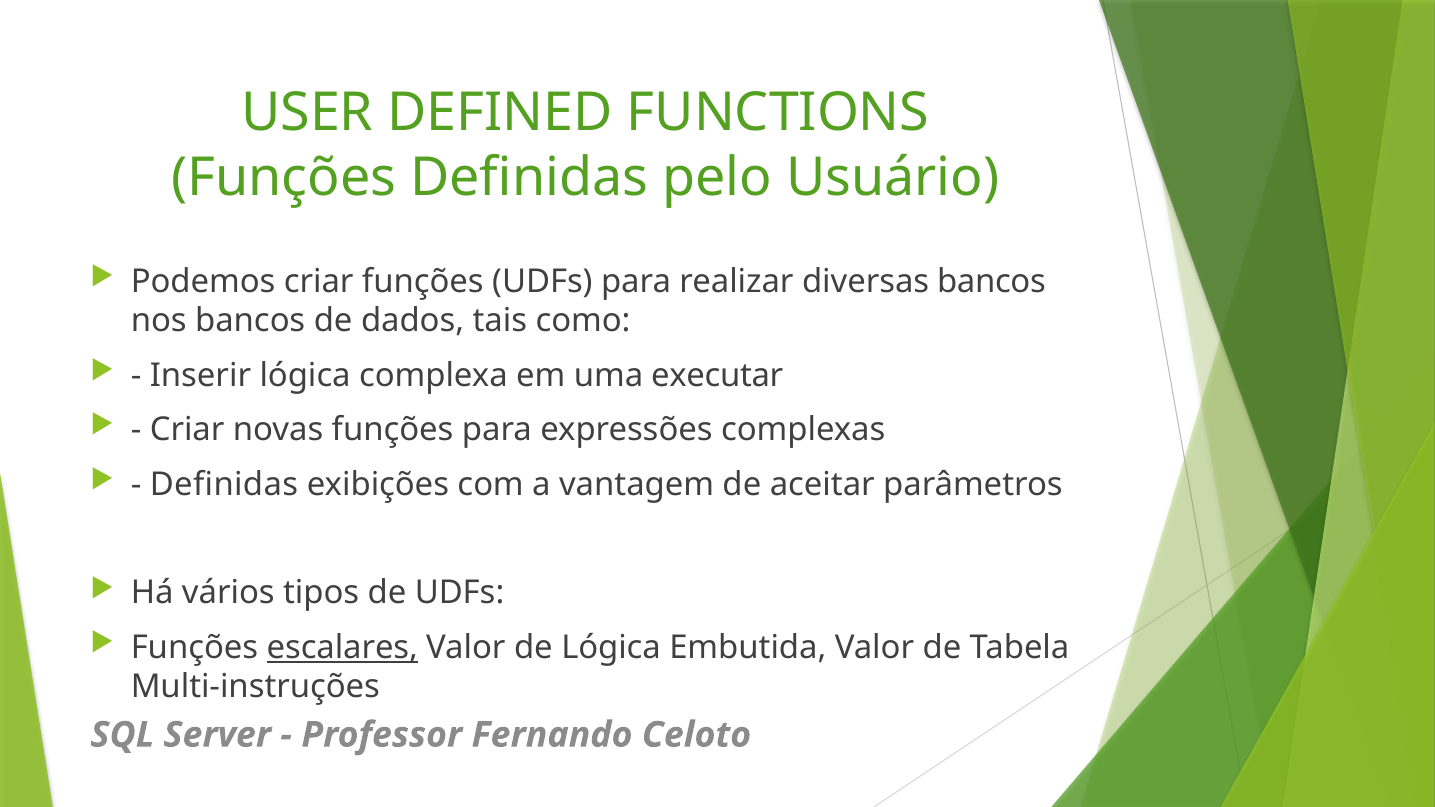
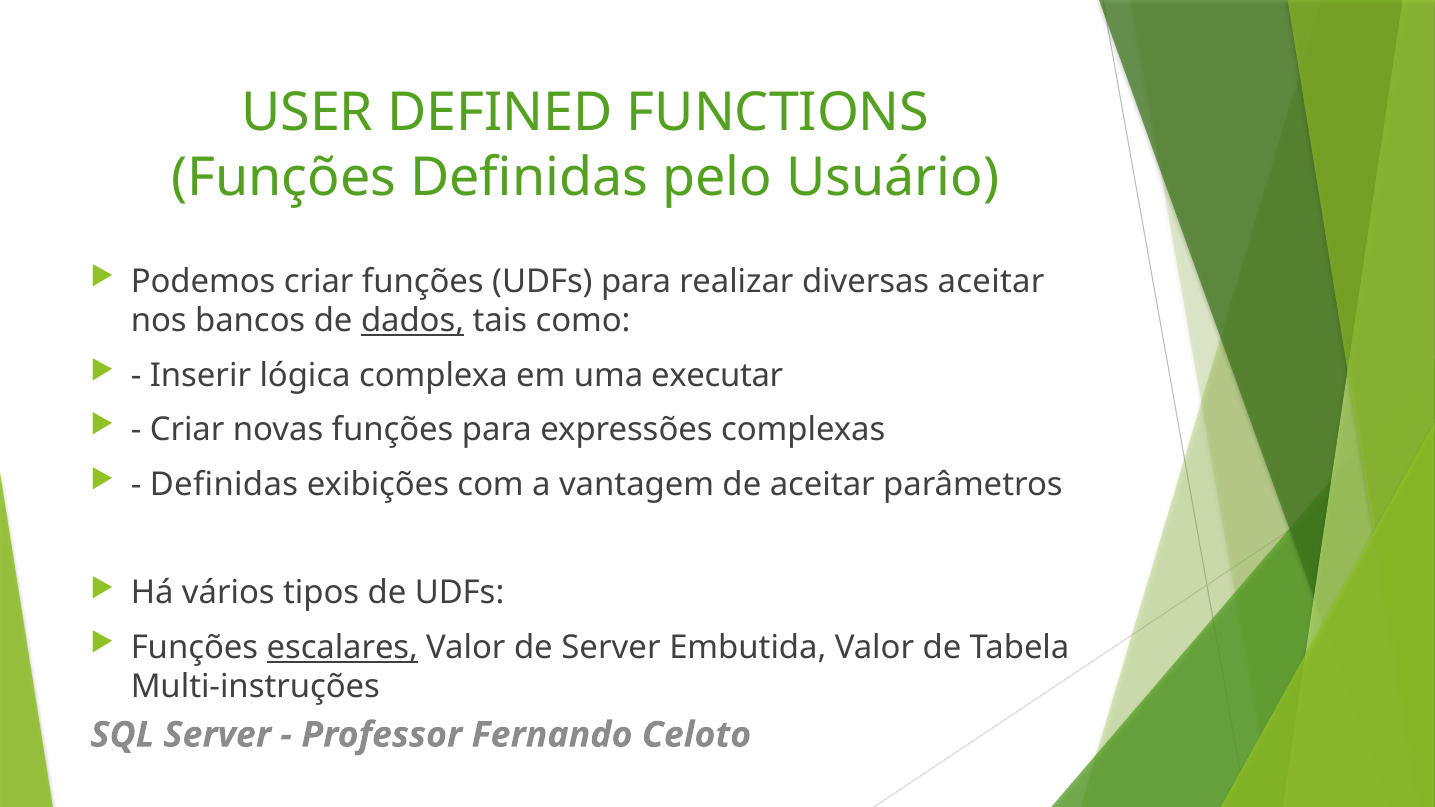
diversas bancos: bancos -> aceitar (991, 282)
dados underline: none -> present (413, 321)
de Lógica: Lógica -> Server (611, 648)
